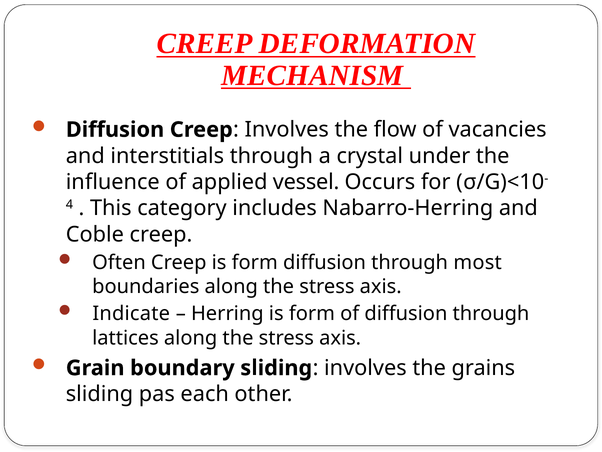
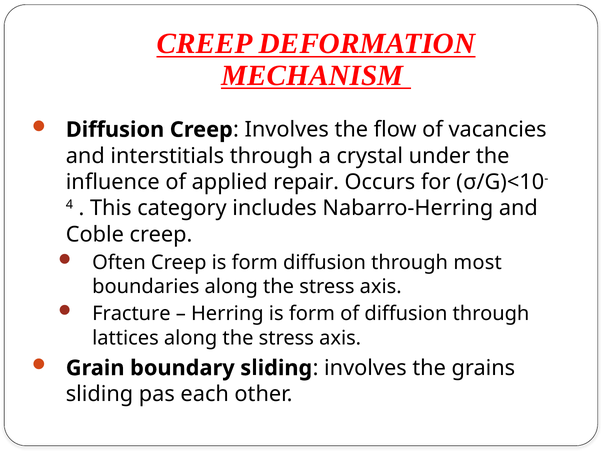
vessel: vessel -> repair (306, 182)
Indicate: Indicate -> Fracture (131, 313)
